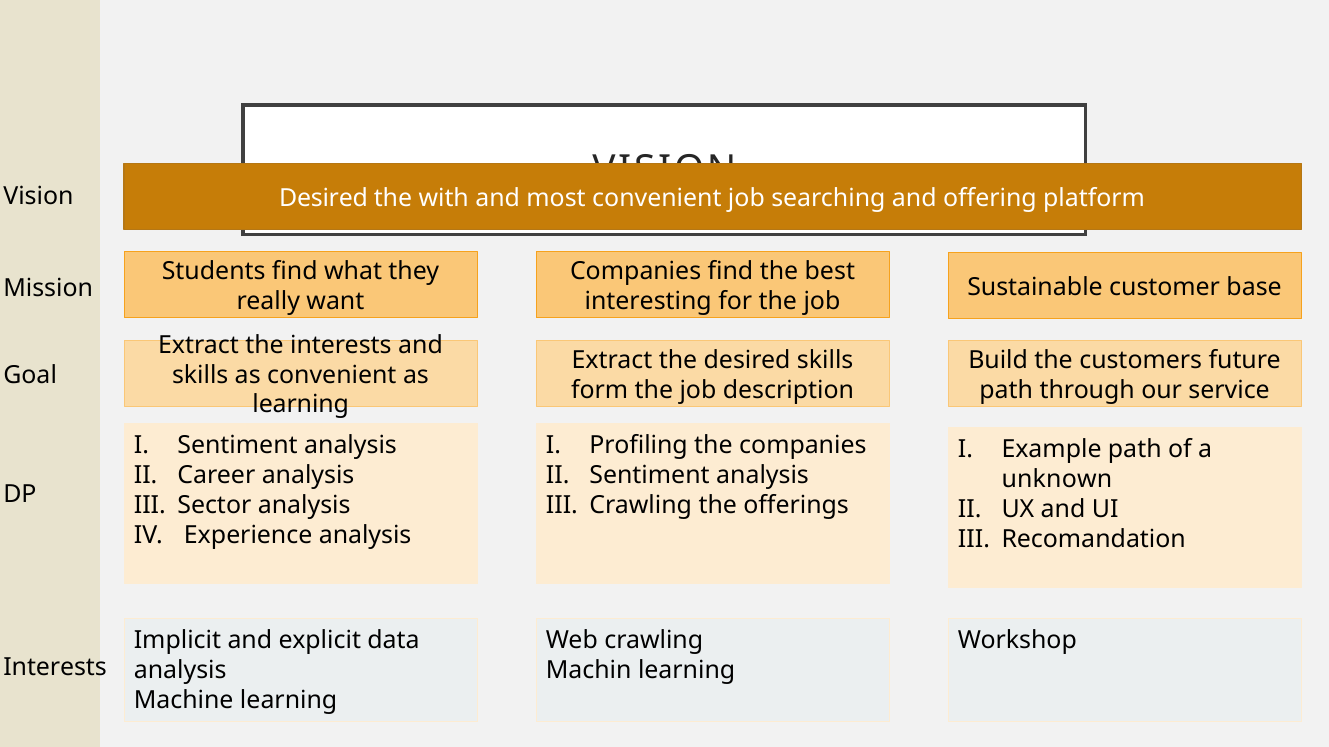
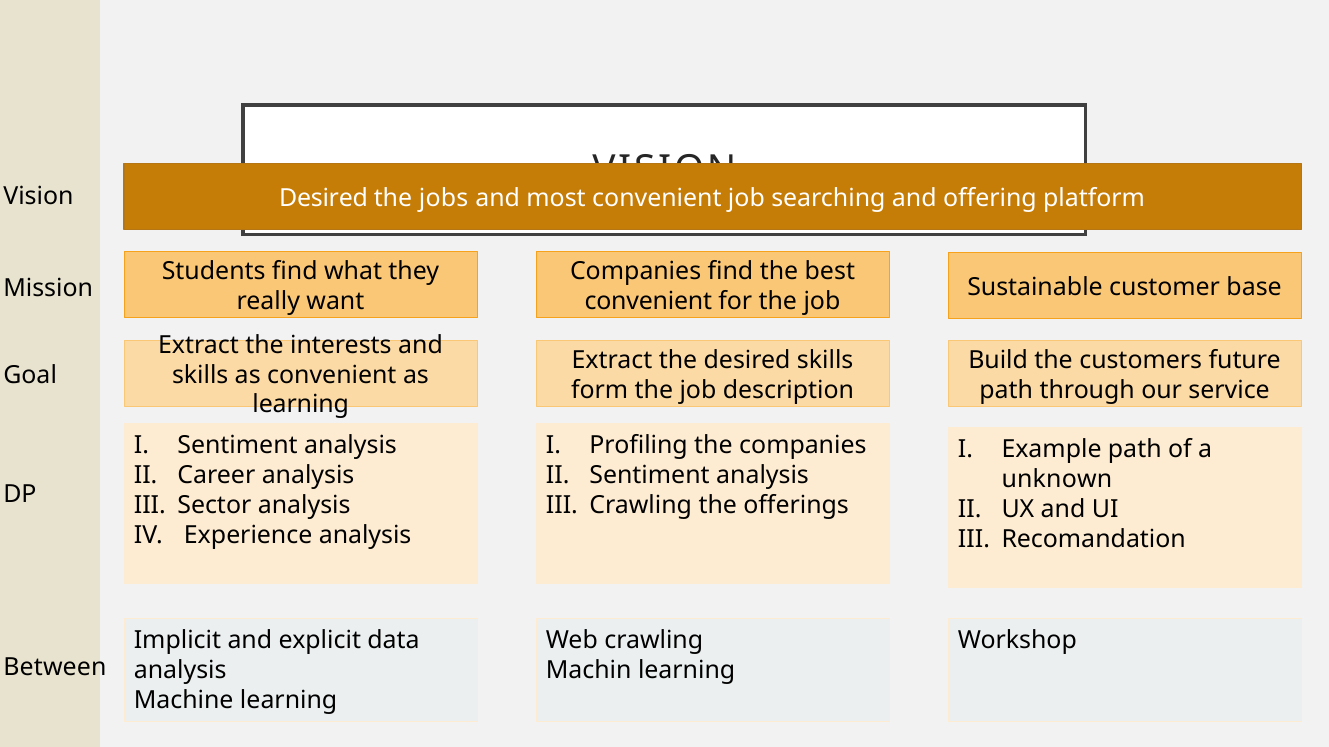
with: with -> jobs (444, 198)
interesting: interesting -> convenient (648, 302)
Interests: Interests -> Between (55, 667)
